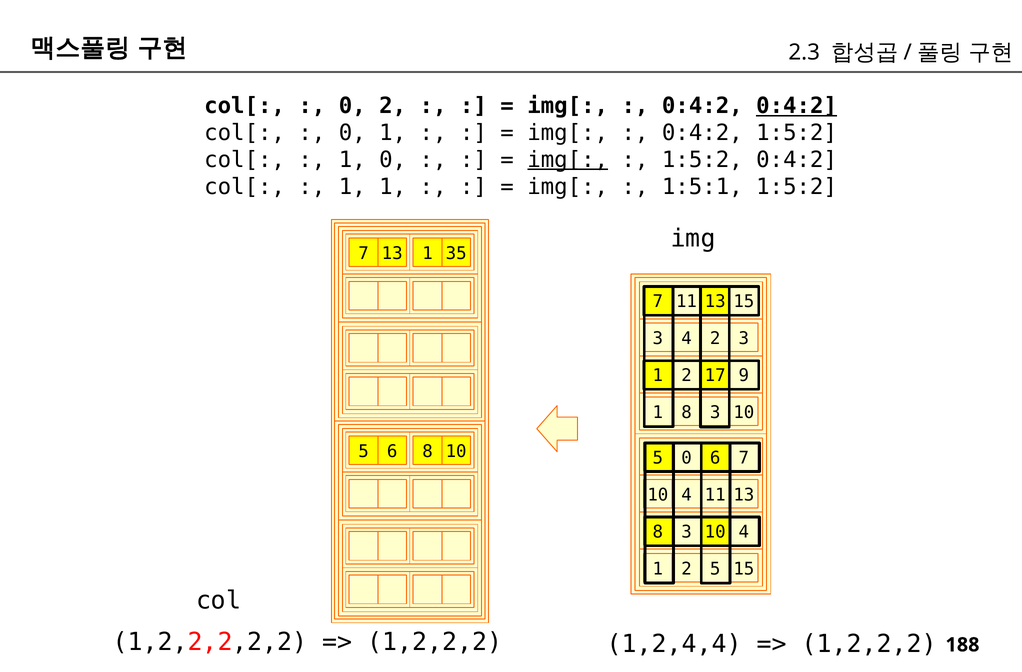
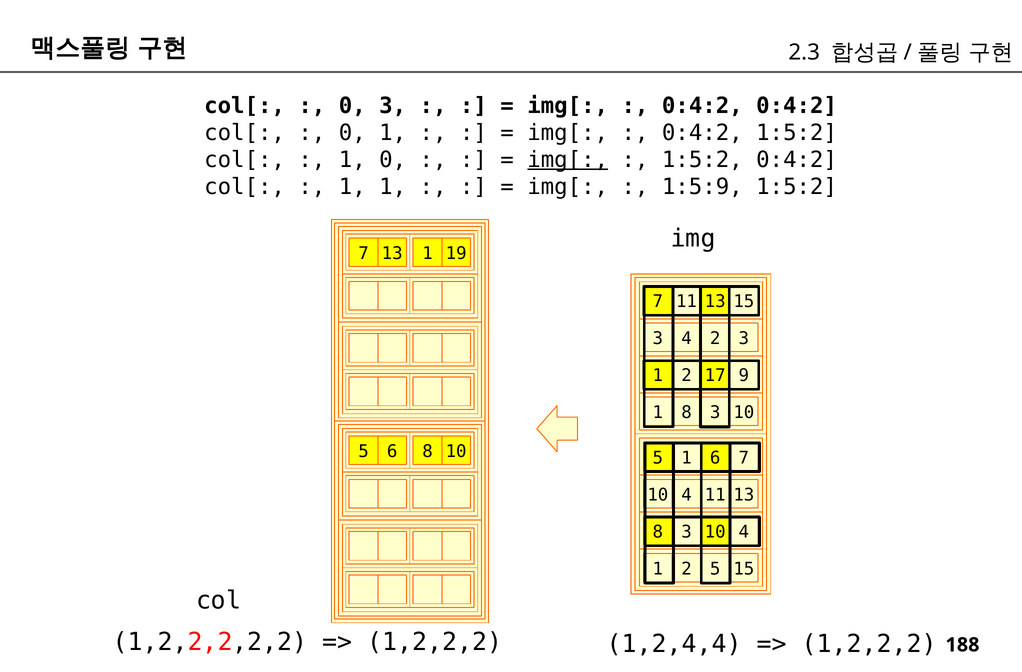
0 2: 2 -> 3 (393, 106)
0:4:2 underline: present -> none (797, 106)
1:5:1: 1:5:1 -> 1:5:9 (702, 186)
35: 35 -> 19 (456, 253)
5 0: 0 -> 1 (686, 457)
